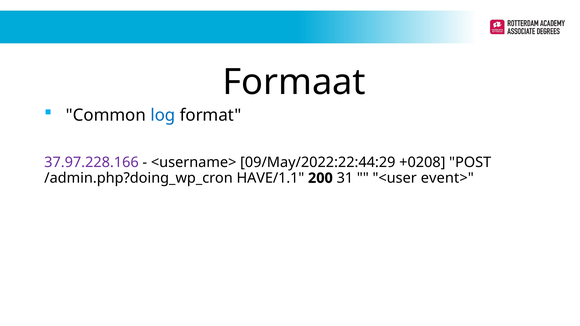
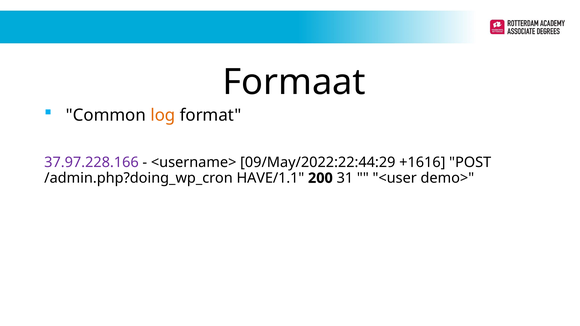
log colour: blue -> orange (163, 115)
+0208: +0208 -> +1616 (422, 163)
event>: event> -> demo> (447, 178)
